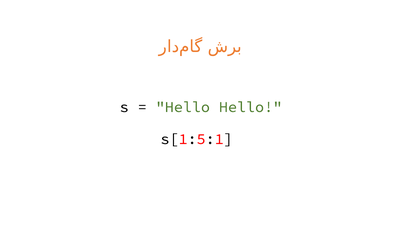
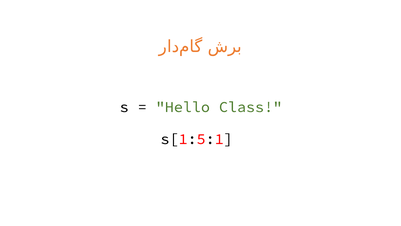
Hello Hello: Hello -> Class (251, 107)
